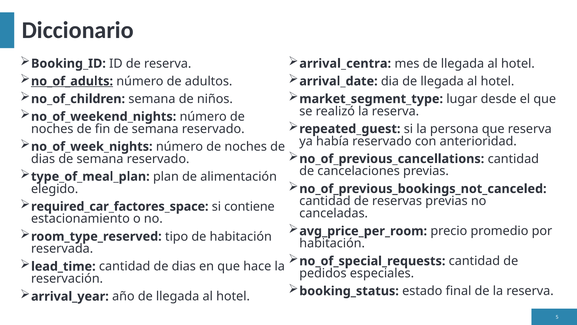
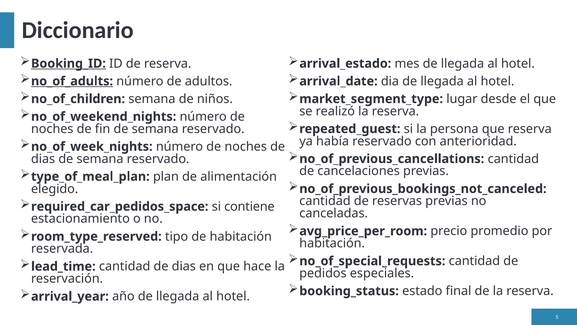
Booking_ID underline: none -> present (68, 63)
arrival_centra: arrival_centra -> arrival_estado (345, 63)
required_car_factores_space: required_car_factores_space -> required_car_pedidos_space (120, 206)
